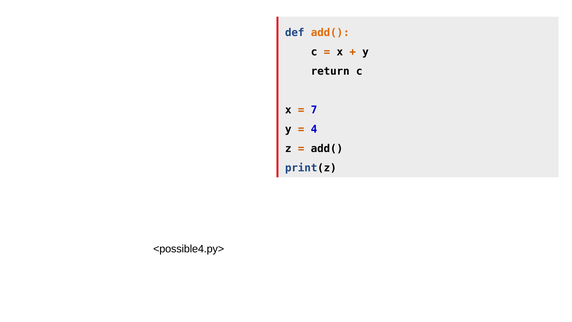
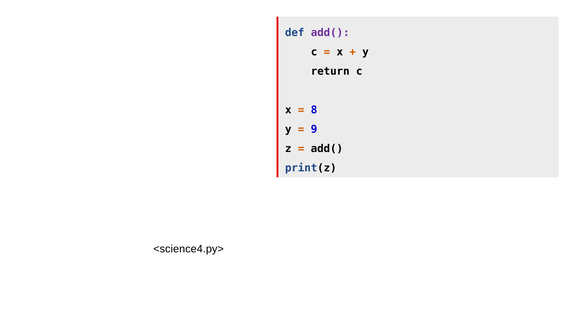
add( colour: orange -> purple (330, 33)
7: 7 -> 8 (314, 110)
4: 4 -> 9 (314, 129)
<possible4.py>: <possible4.py> -> <science4.py> (189, 249)
